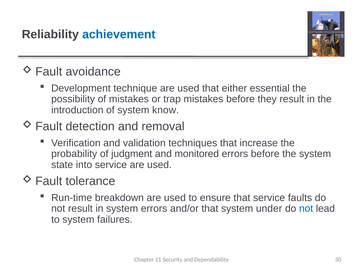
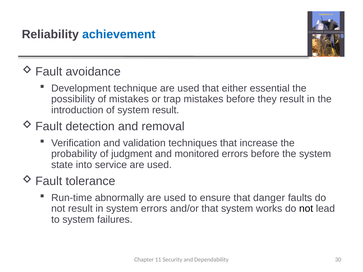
system know: know -> result (166, 110)
breakdown: breakdown -> abnormally (119, 198)
that service: service -> danger (269, 198)
under: under -> works (269, 209)
not colour: blue -> black (306, 209)
